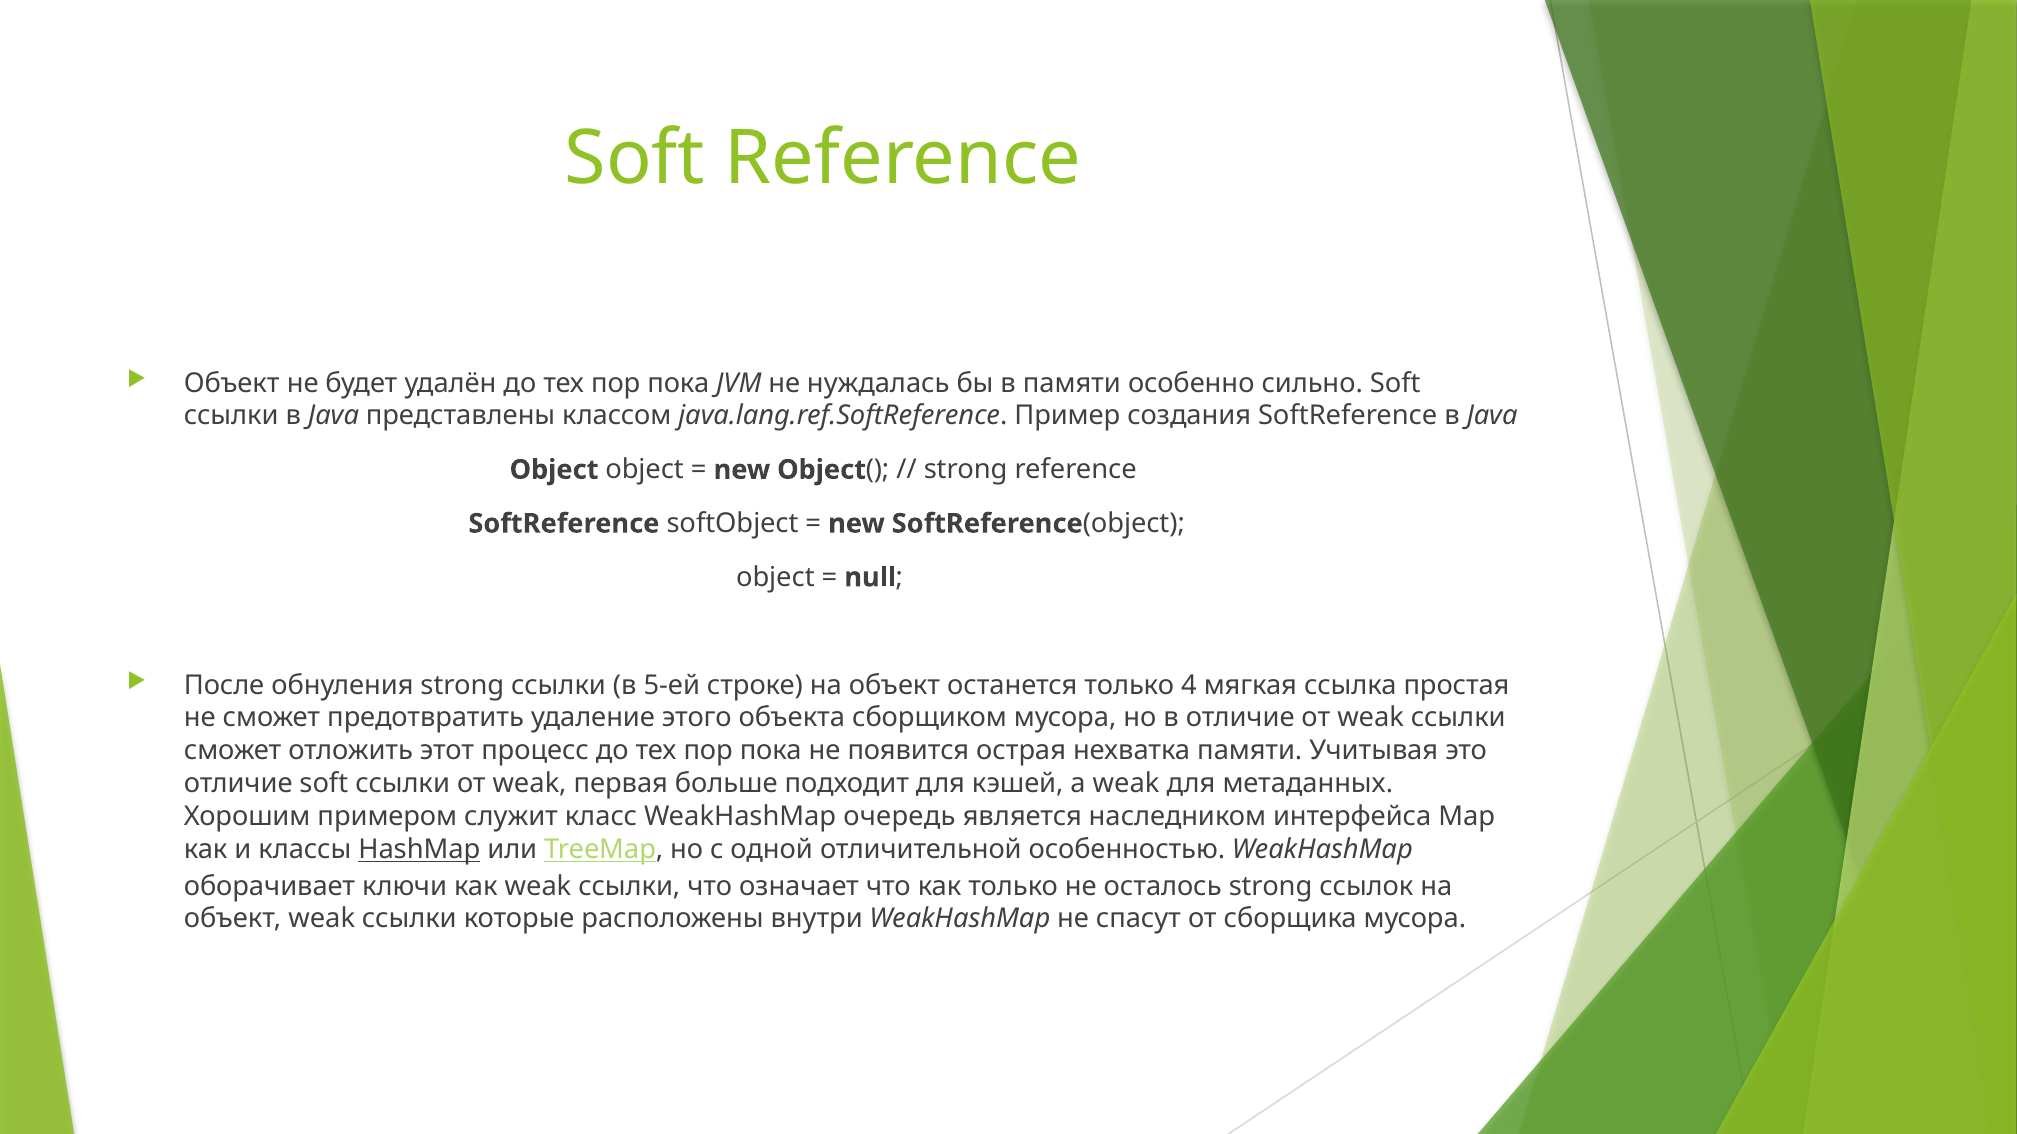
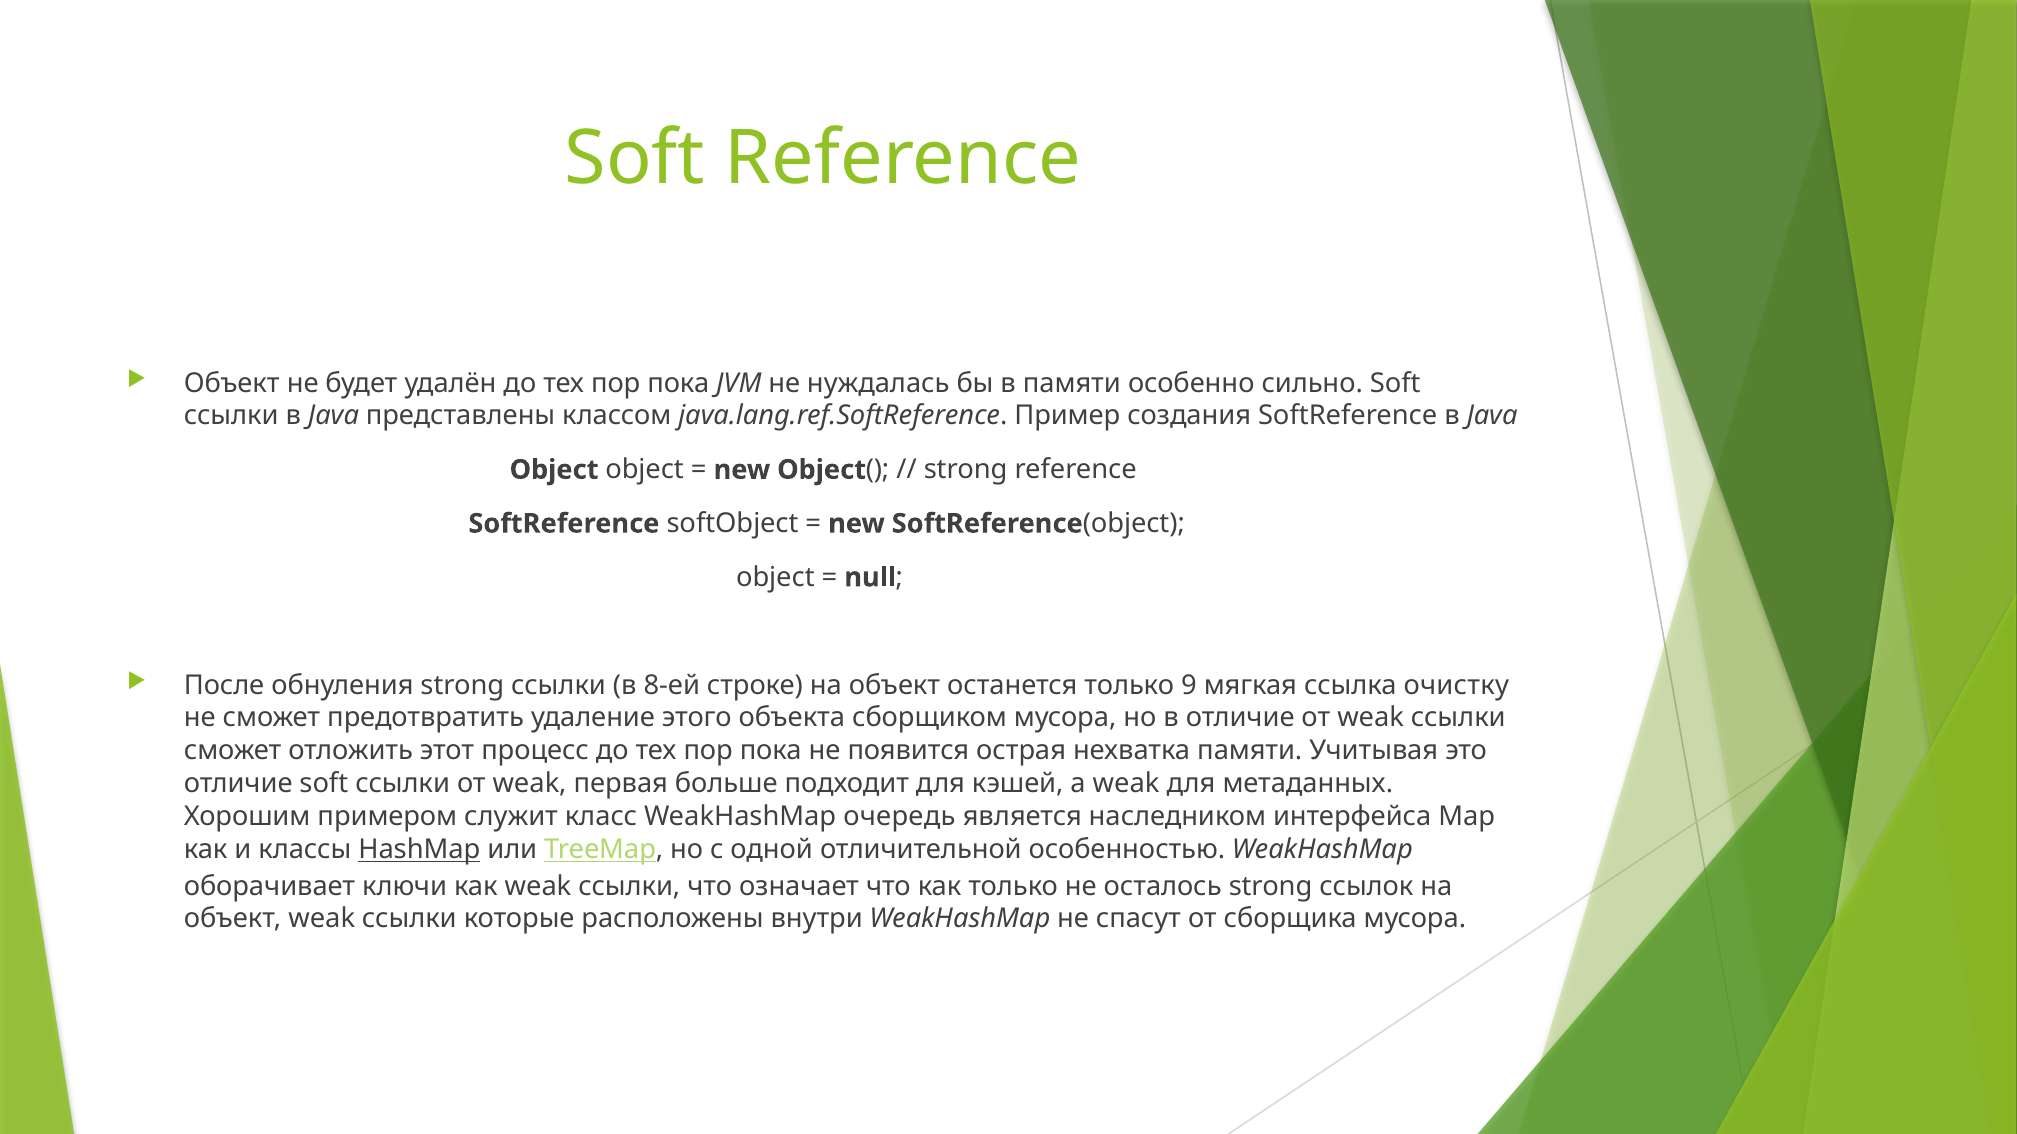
5-ей: 5-ей -> 8-ей (672, 685)
4: 4 -> 9 (1189, 685)
простая: простая -> очистку (1456, 685)
